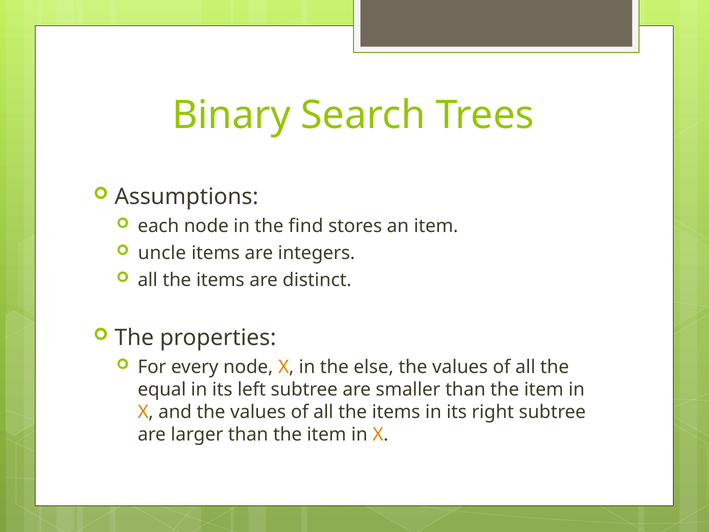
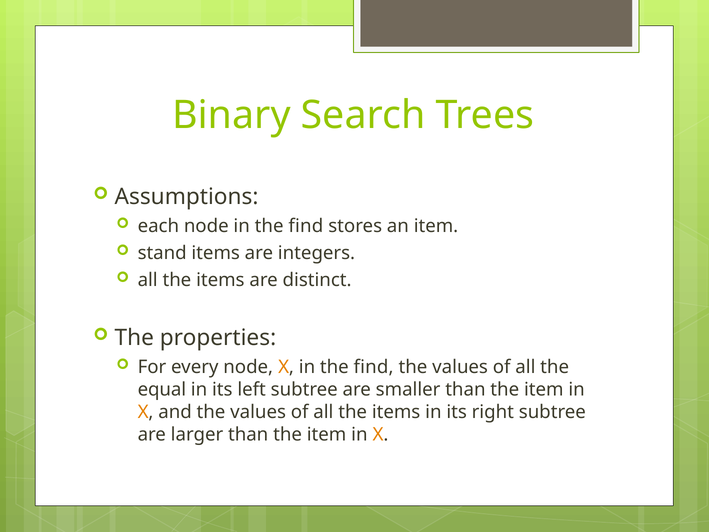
uncle: uncle -> stand (162, 253)
X in the else: else -> find (374, 367)
